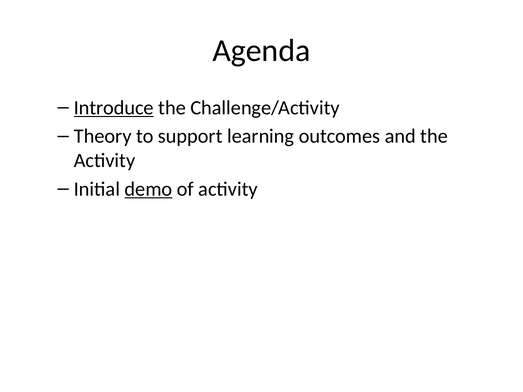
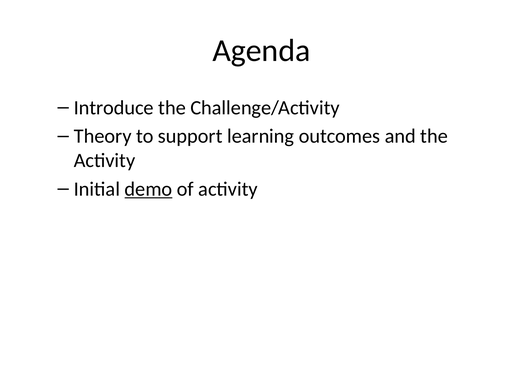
Introduce underline: present -> none (114, 108)
